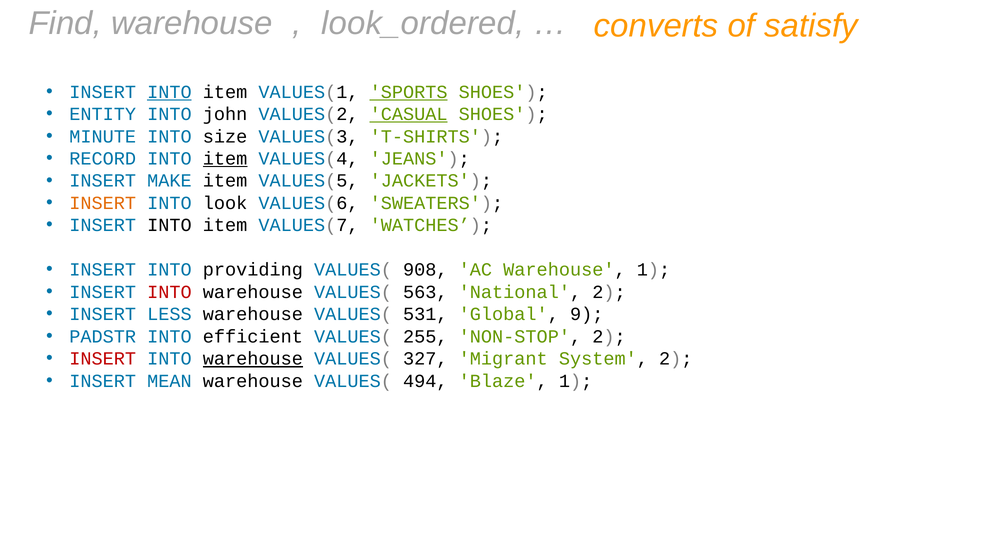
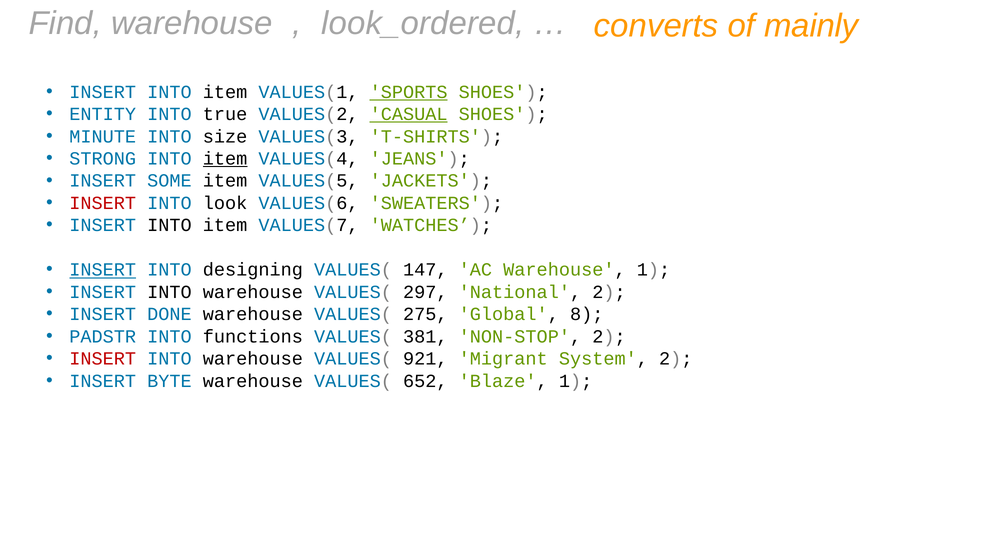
satisfy: satisfy -> mainly (811, 26)
INTO underline: present -> none (169, 92)
john: john -> true (225, 114)
RECORD: RECORD -> STRONG (103, 159)
MAKE: MAKE -> SOME (169, 181)
INSERT colour: orange -> red (103, 203)
INSERT underline: none -> present (103, 270)
providing: providing -> designing (253, 270)
908: 908 -> 147 (425, 270)
INTO colour: red -> black (169, 292)
563: 563 -> 297 (425, 292)
LESS: LESS -> DONE (169, 314)
531: 531 -> 275 (425, 314)
9: 9 -> 8 (587, 314)
efficient: efficient -> functions (253, 337)
255: 255 -> 381 (425, 337)
warehouse underline: present -> none (253, 359)
327: 327 -> 921 (425, 359)
MEAN: MEAN -> BYTE (169, 381)
494: 494 -> 652 (425, 381)
